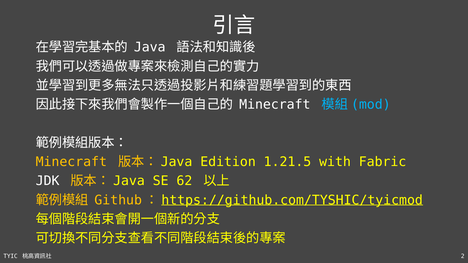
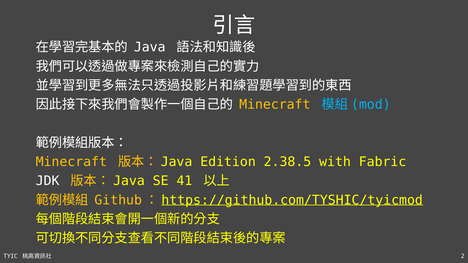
Minecraft colour: white -> yellow (275, 105)
1.21.5: 1.21.5 -> 2.38.5 (287, 162)
62: 62 -> 41 (184, 181)
